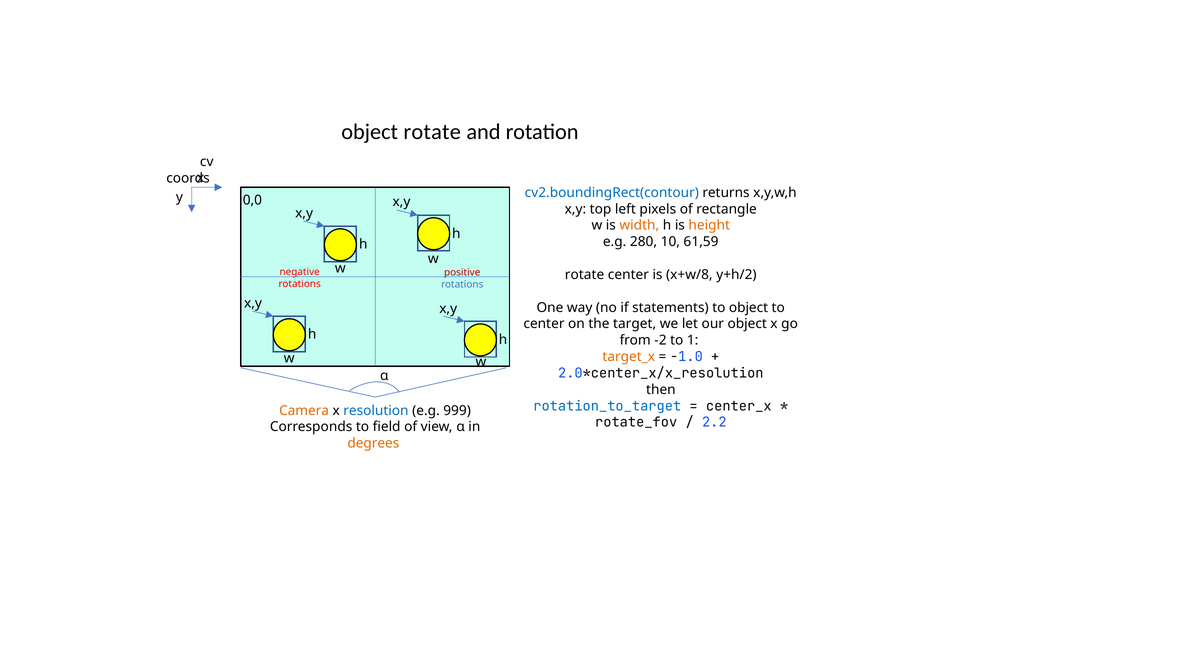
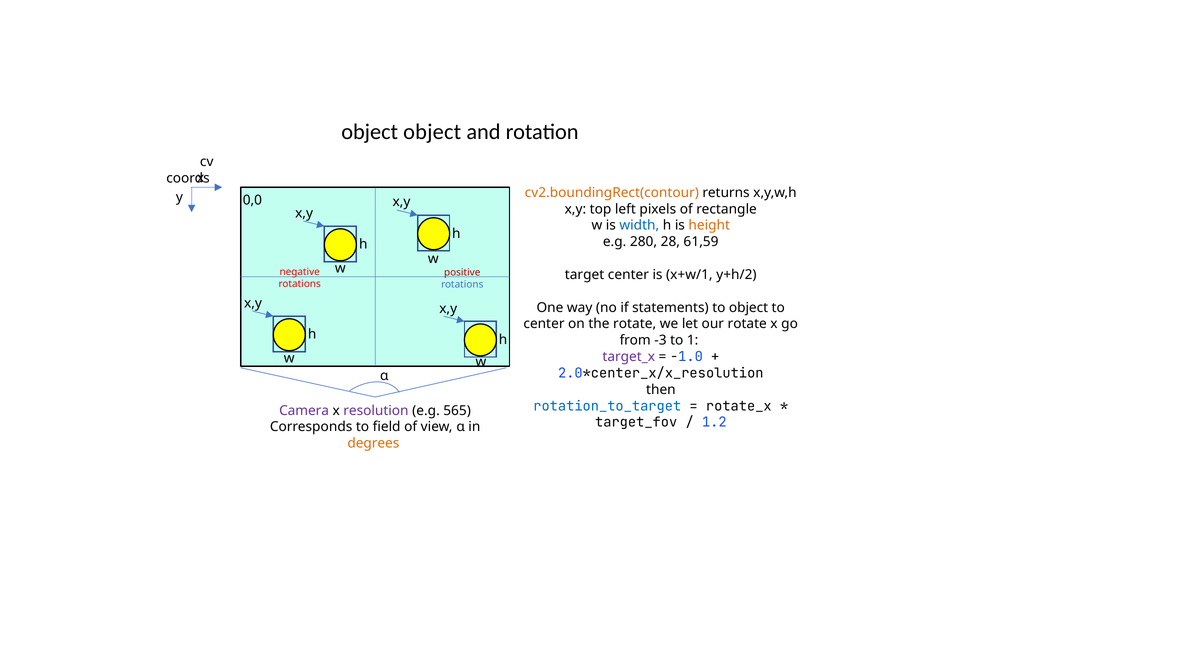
object rotate: rotate -> object (432, 132)
cv2.boundingRect(contour colour: blue -> orange (612, 193)
width colour: orange -> blue (639, 225)
10: 10 -> 28 (670, 242)
rotate: rotate -> target (585, 275)
x+w/8: x+w/8 -> x+w/1 (689, 275)
the target: target -> rotate (635, 324)
our object: object -> rotate (747, 324)
-2: -2 -> -3 (660, 340)
target_x colour: orange -> purple (629, 357)
center_x: center_x -> rotate_x (739, 406)
Camera colour: orange -> purple (304, 411)
resolution colour: blue -> purple (376, 411)
999: 999 -> 565 (457, 411)
rotate_fov: rotate_fov -> target_fov (636, 422)
2.2: 2.2 -> 1.2 (714, 422)
